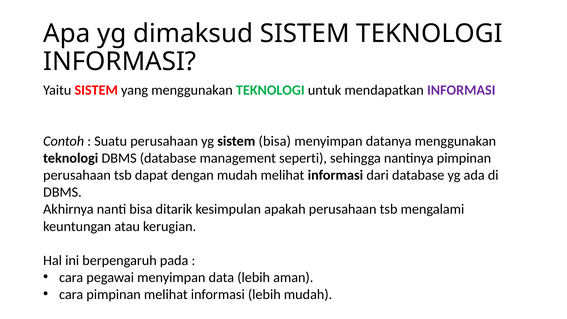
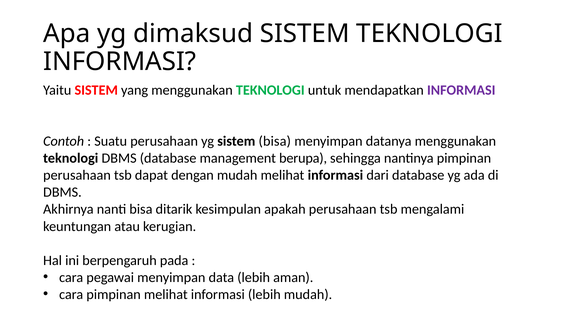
seperti: seperti -> berupa (303, 158)
